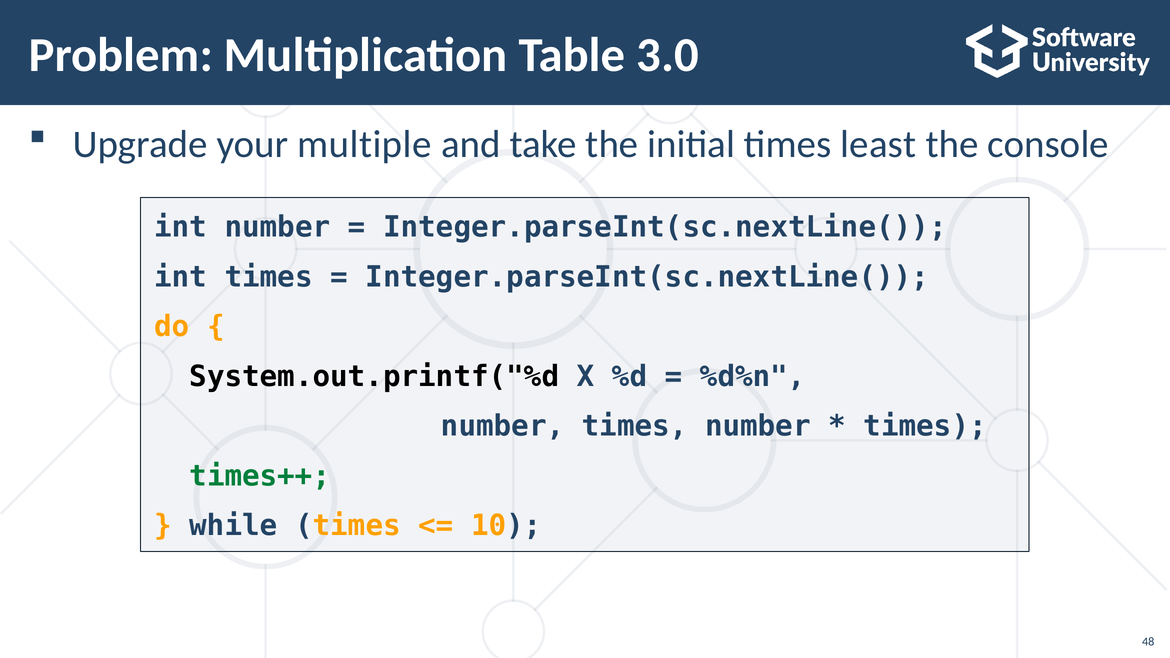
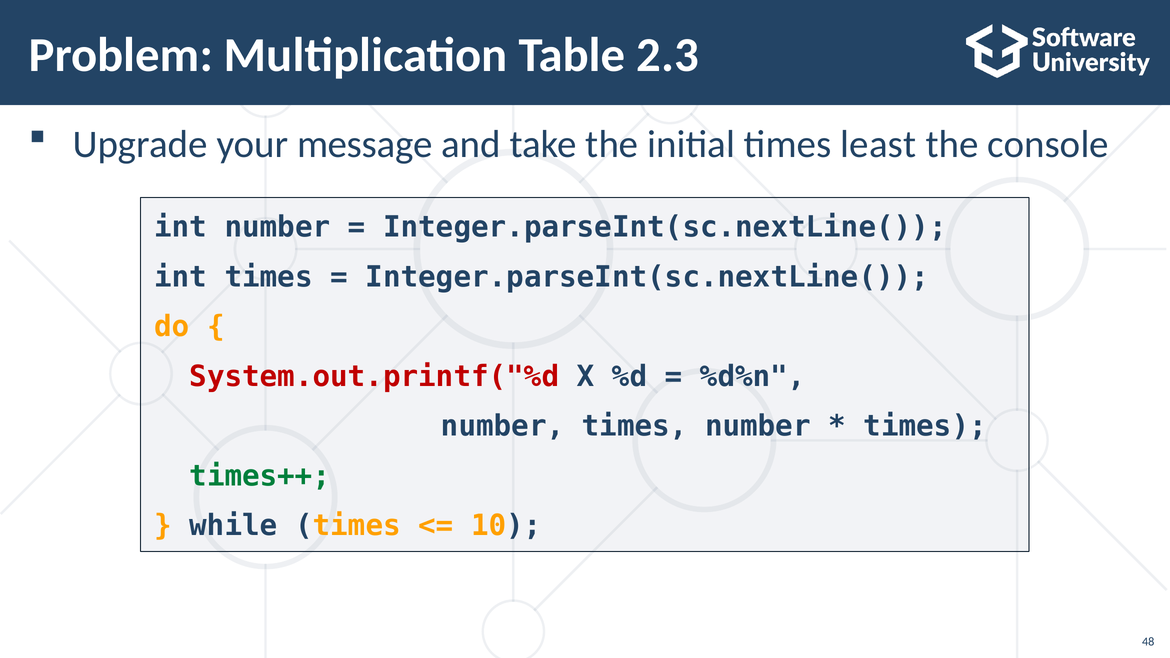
3.0: 3.0 -> 2.3 (668, 55)
multiple: multiple -> message (365, 144)
System.out.printf("%d colour: black -> red (374, 377)
